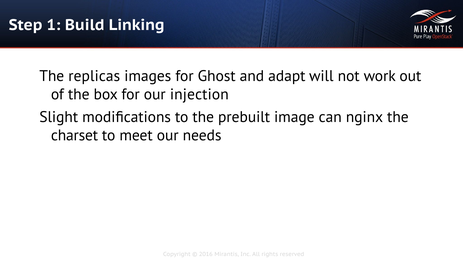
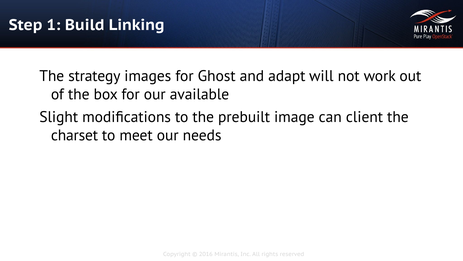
replicas: replicas -> strategy (94, 76)
injection: injection -> available (199, 94)
nginx: nginx -> client (364, 117)
